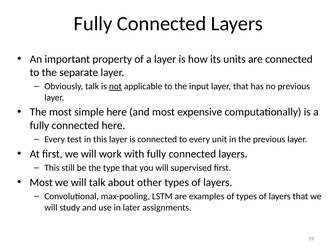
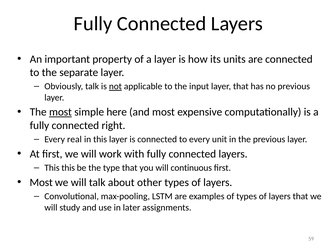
most underline: none -> present (60, 112)
connected here: here -> right (113, 126)
test: test -> real (74, 140)
This still: still -> this (68, 168)
supervised: supervised -> continuous (191, 168)
